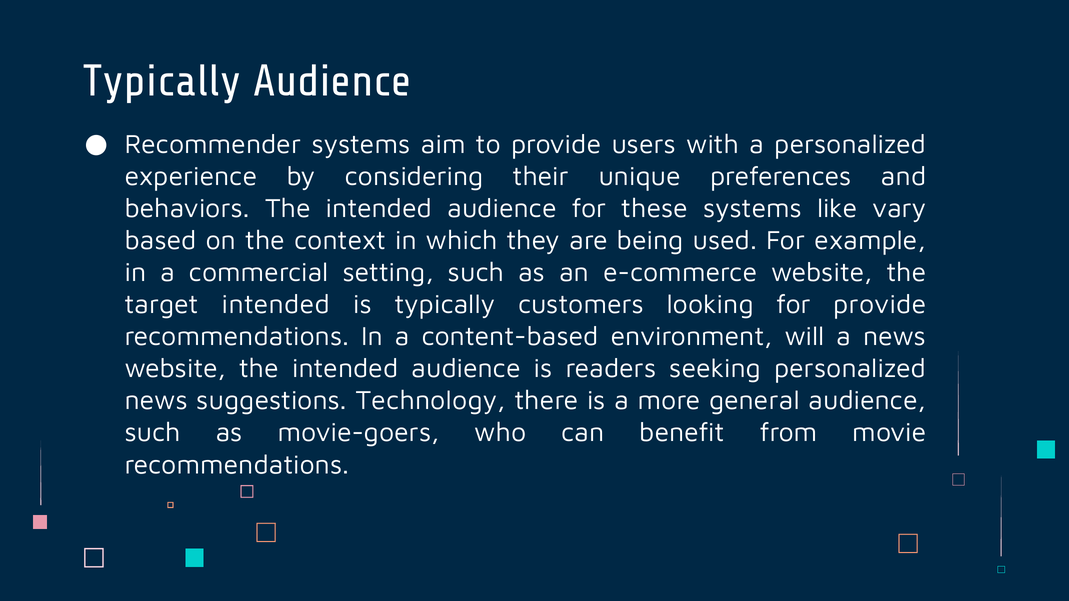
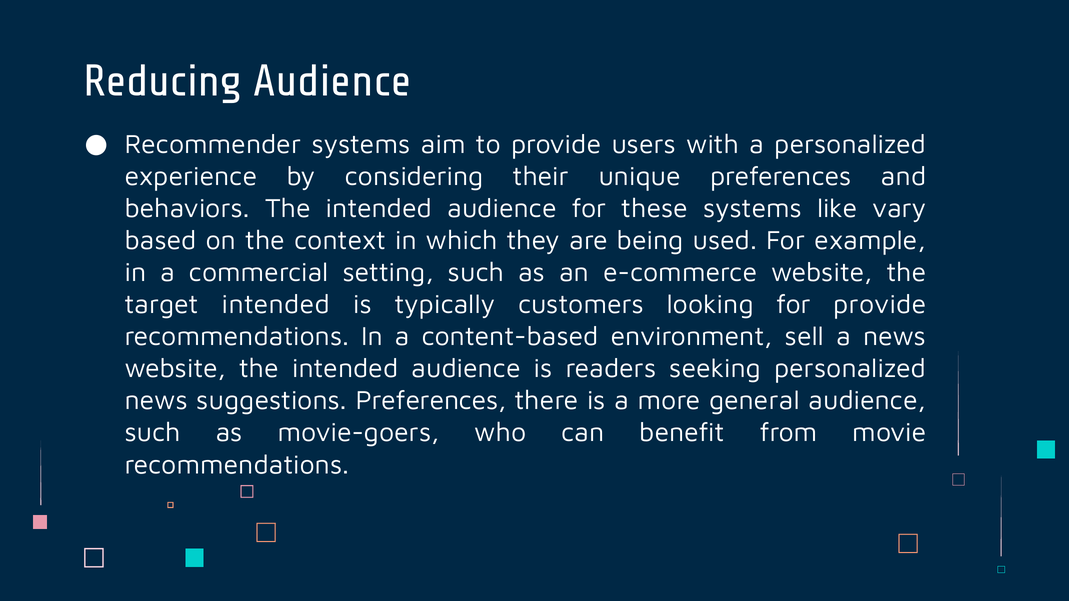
Typically: Typically -> Reducing (162, 81)
will: will -> sell (804, 337)
suggestions Technology: Technology -> Preferences (431, 401)
